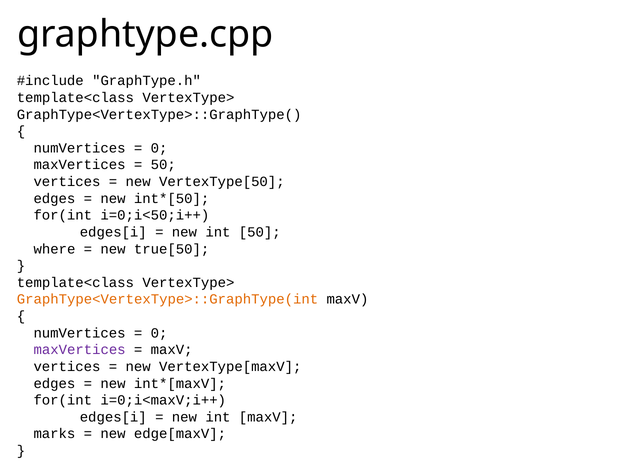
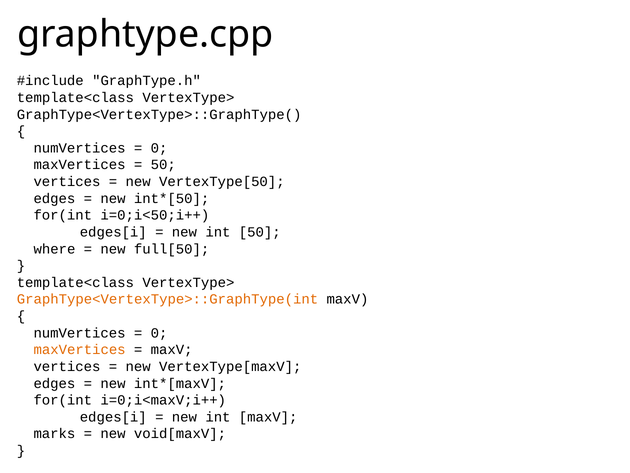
true[50: true[50 -> full[50 (172, 249)
maxVertices colour: purple -> orange (80, 349)
edge[maxV: edge[maxV -> void[maxV (180, 433)
